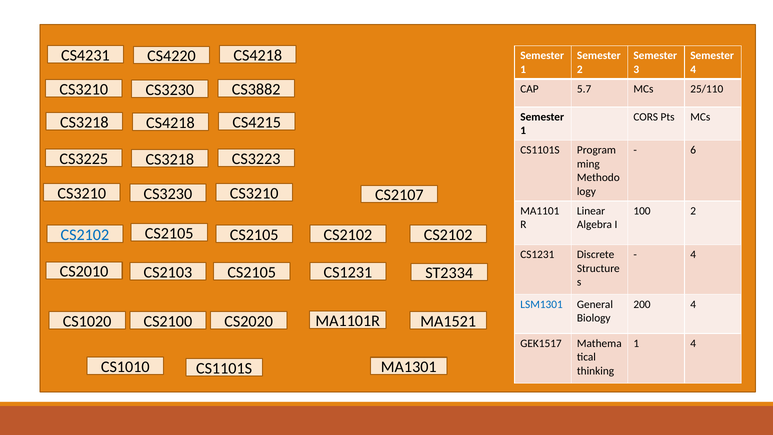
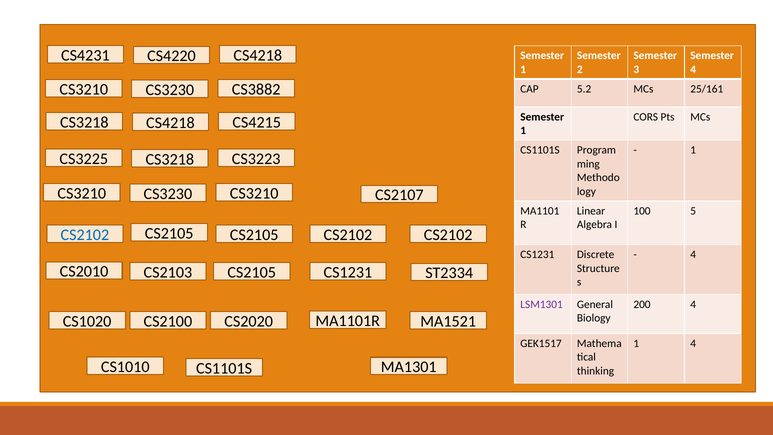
5.7: 5.7 -> 5.2 (584, 89)
25/110: 25/110 -> 25/161 (707, 89)
6: 6 -> 1 (693, 150)
100 2: 2 -> 5 (693, 211)
LSM1301 colour: blue -> purple (542, 304)
